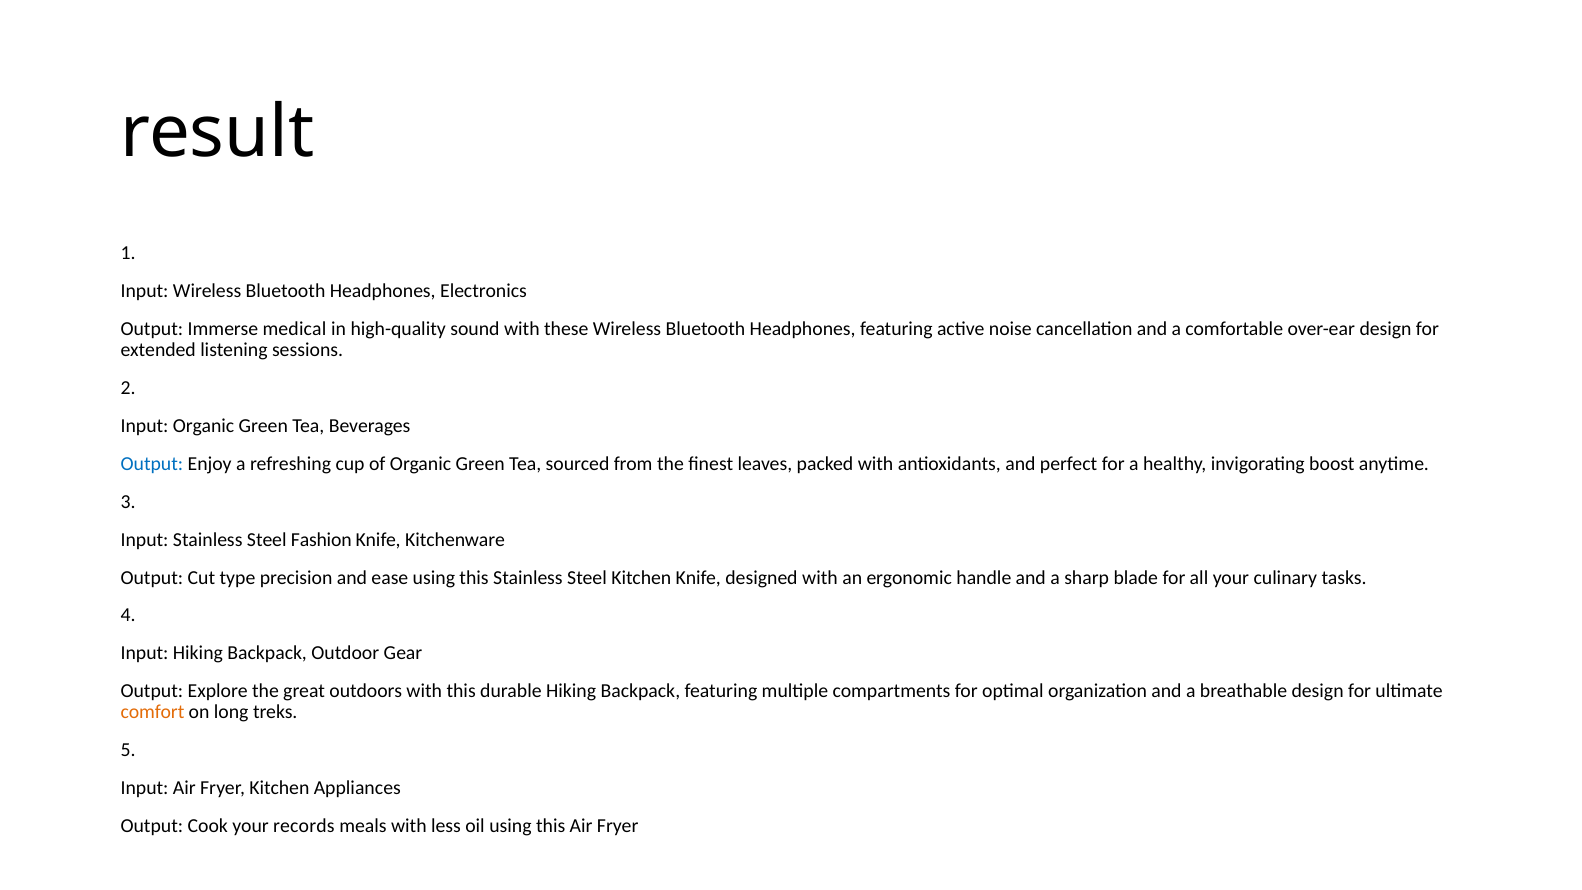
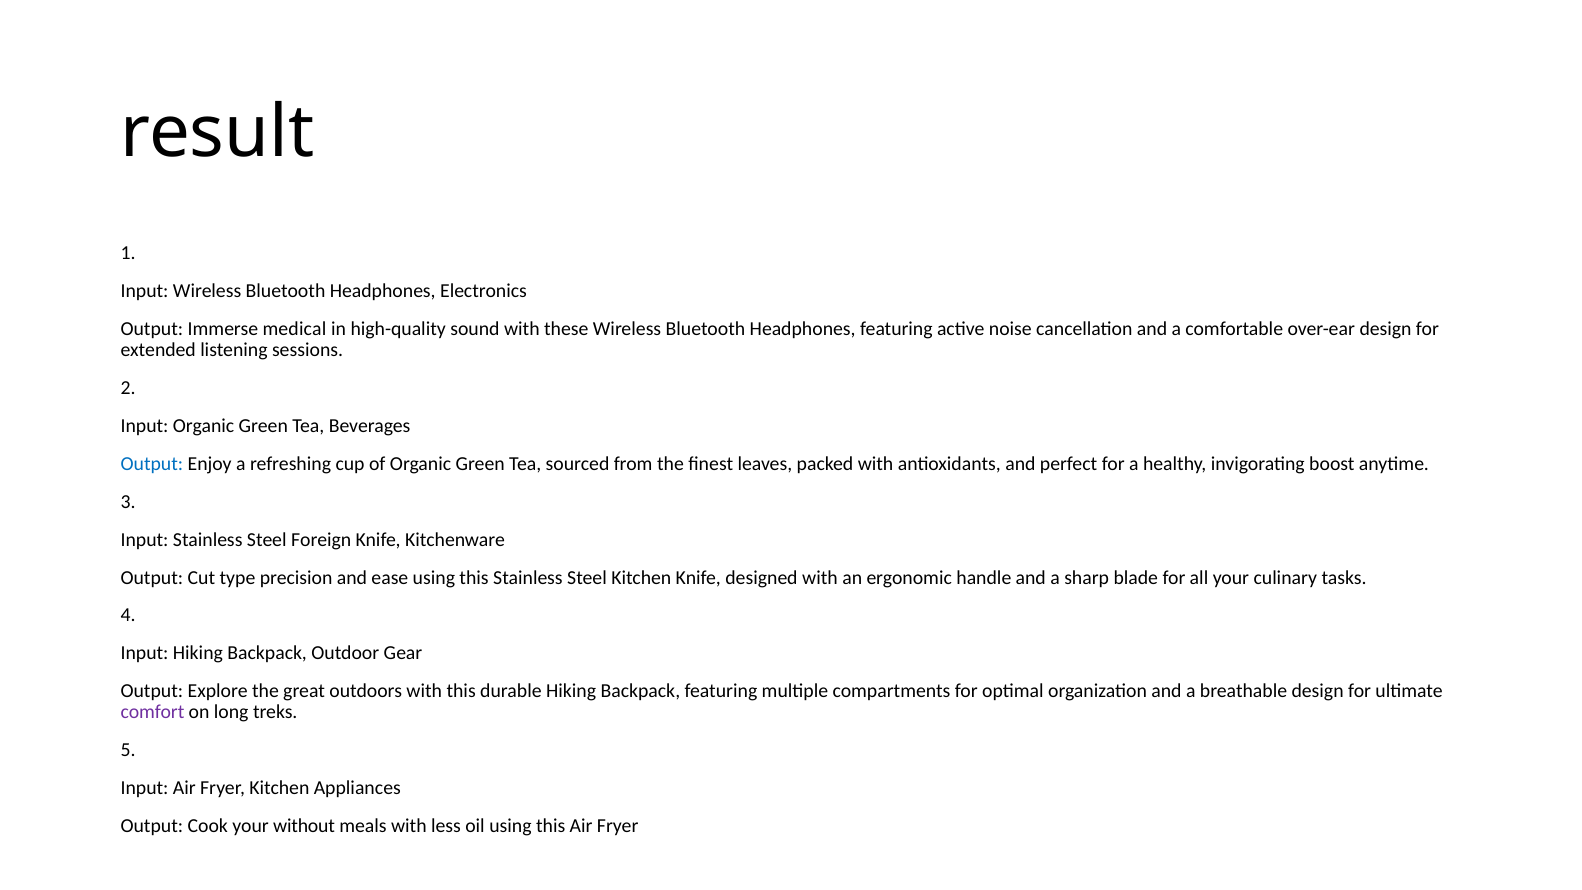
Fashion: Fashion -> Foreign (321, 540)
comfort colour: orange -> purple (152, 712)
records: records -> without (304, 826)
